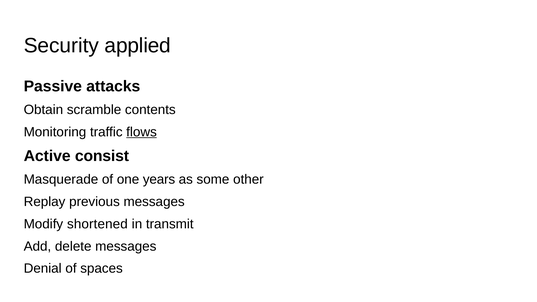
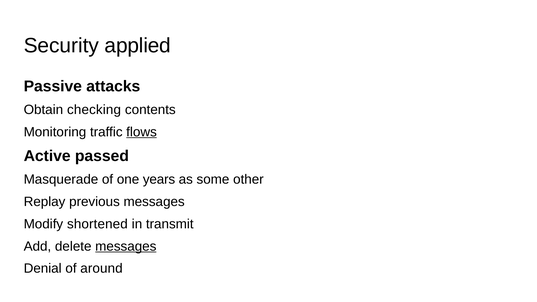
scramble: scramble -> checking (94, 110)
consist: consist -> passed (102, 156)
messages underline: none -> present (126, 246)
spaces: spaces -> around (101, 269)
